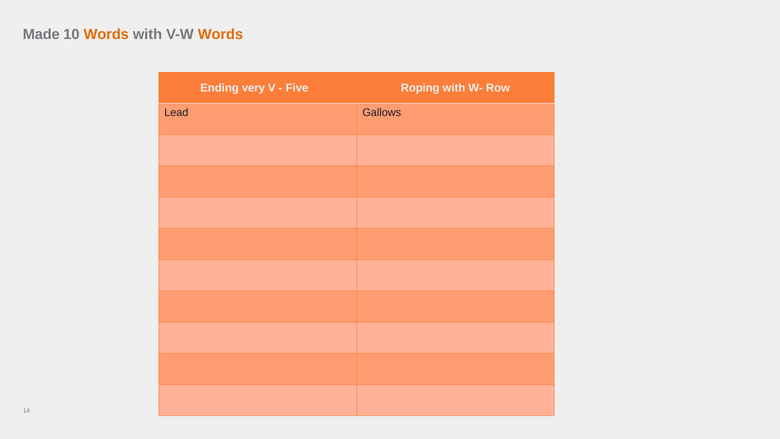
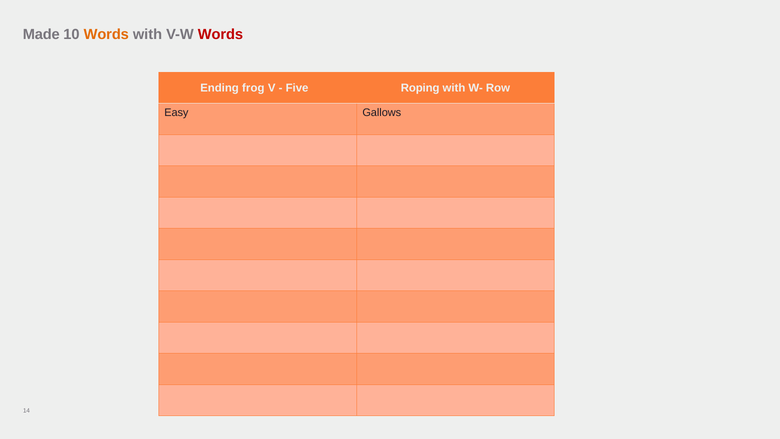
Words colour: orange -> red (220, 34)
very: very -> frog (253, 88)
Lead: Lead -> Easy (176, 112)
